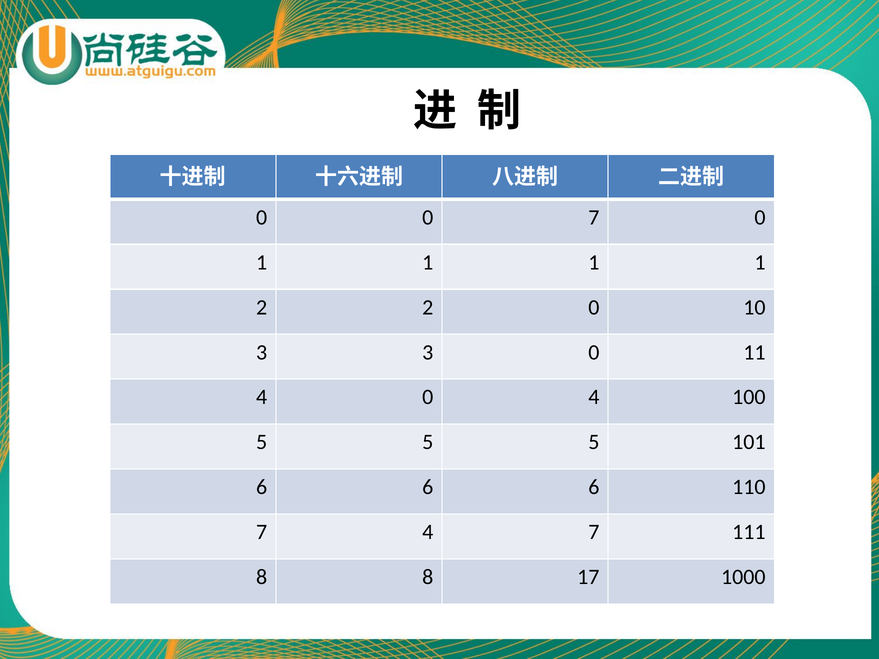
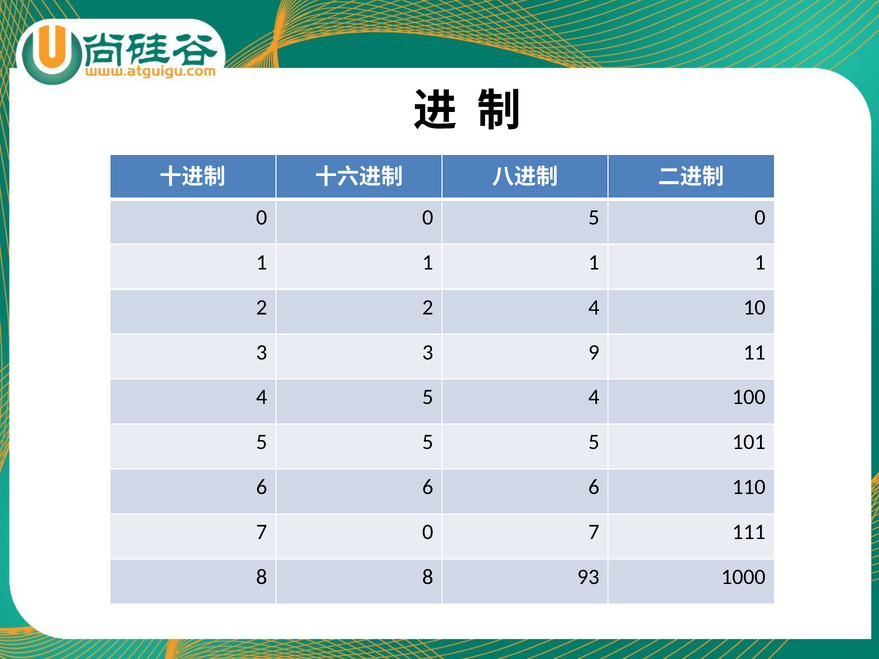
0 7: 7 -> 5 (594, 217)
2 0: 0 -> 4 (594, 307)
3 0: 0 -> 9 (594, 352)
4 0: 0 -> 5 (428, 397)
7 4: 4 -> 0 (428, 532)
17: 17 -> 93 (588, 577)
